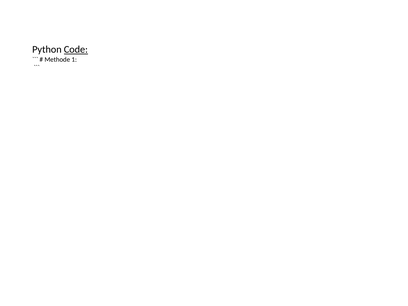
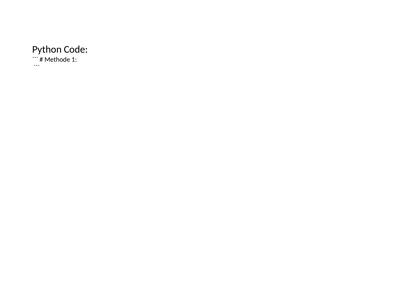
Code underline: present -> none (76, 50)
